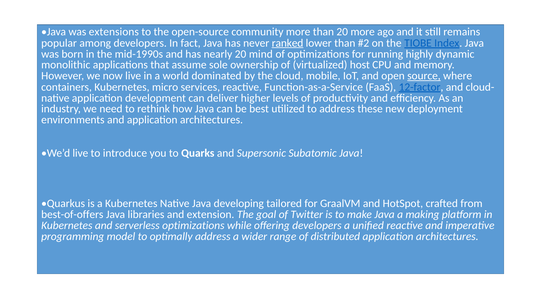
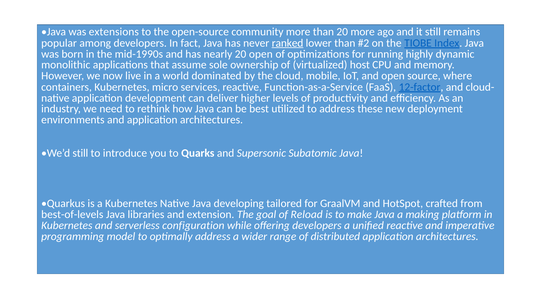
20 mind: mind -> open (261, 54)
source underline: present -> none (424, 76)
We’d live: live -> still (80, 153)
best-of-offers: best-of-offers -> best-of-levels (72, 215)
Twitter: Twitter -> Reload (307, 215)
serverless optimizations: optimizations -> configuration (193, 226)
